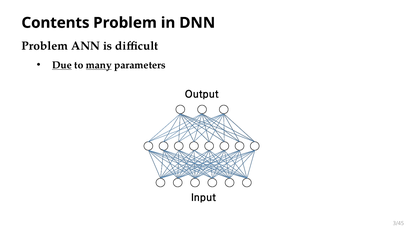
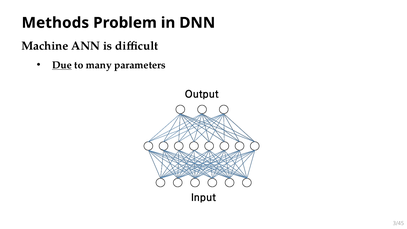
Contents: Contents -> Methods (55, 23)
Problem: Problem -> Machine (45, 46)
many underline: present -> none (99, 65)
